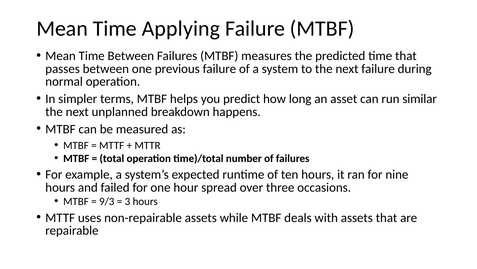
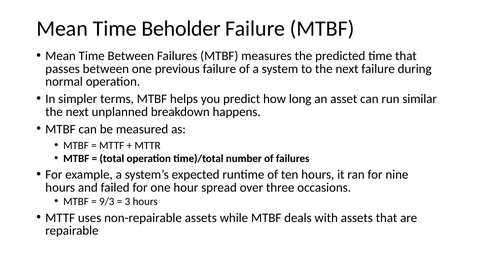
Applying: Applying -> Beholder (181, 29)
